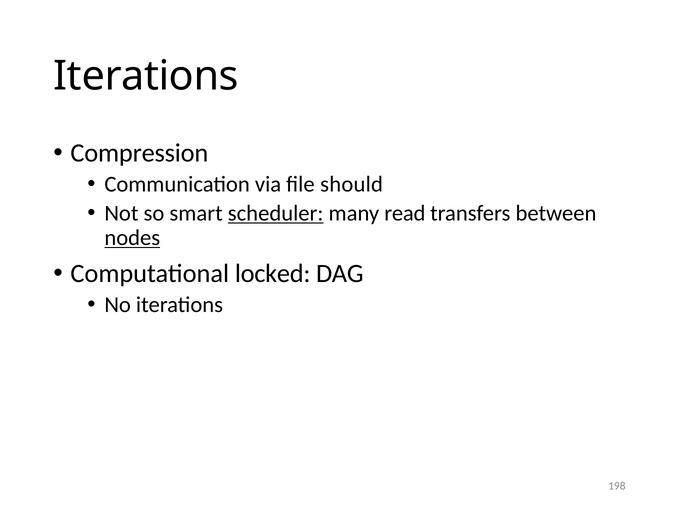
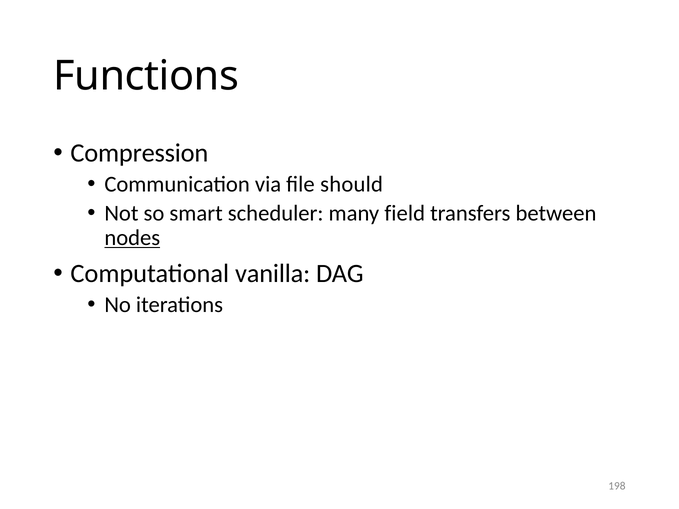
Iterations: Iterations -> Functions (146, 76)
scheduler underline: present -> none (276, 213)
read: read -> field (405, 213)
locked: locked -> vanilla (273, 274)
